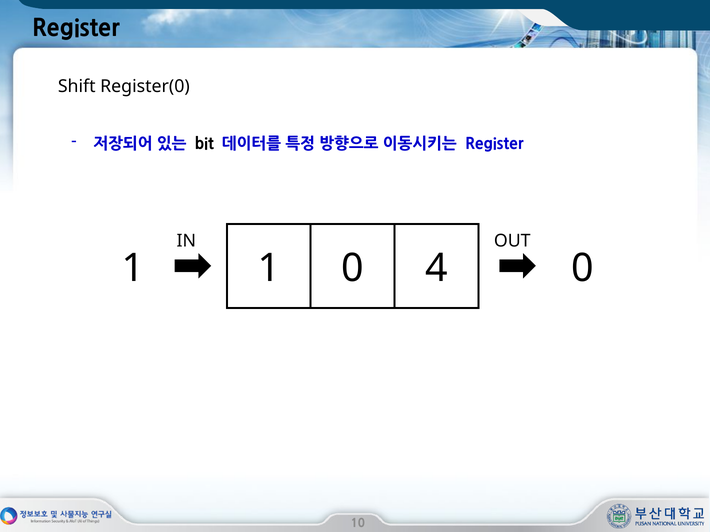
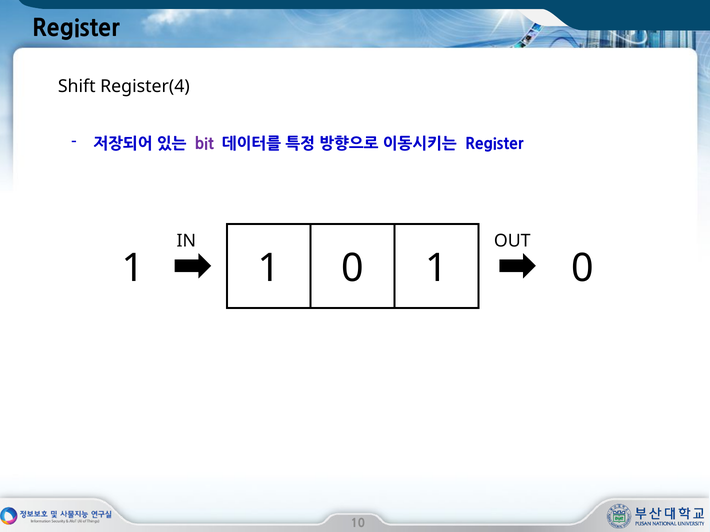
Register(0: Register(0 -> Register(4 (145, 86)
bit colour: black -> purple (204, 144)
0 4: 4 -> 1 (437, 268)
